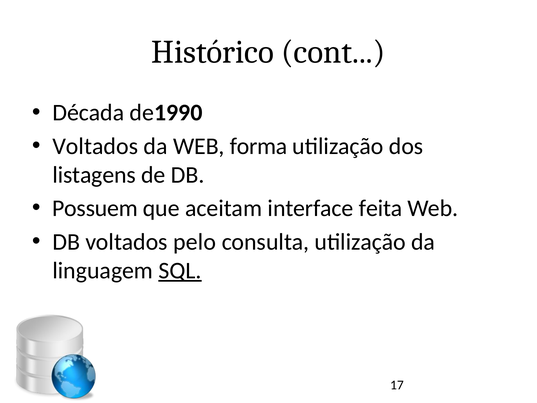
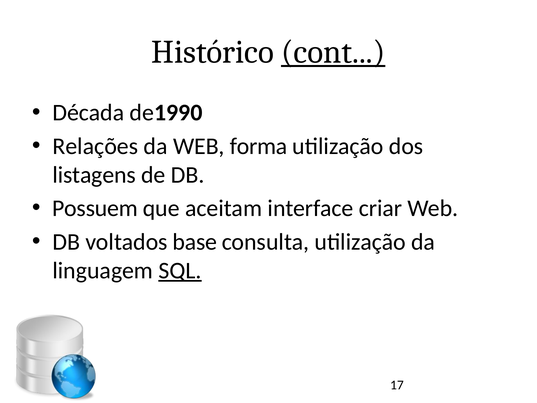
cont underline: none -> present (333, 52)
Voltados: Voltados -> Relações (95, 146)
feita: feita -> criar (381, 208)
pelo: pelo -> base (195, 242)
